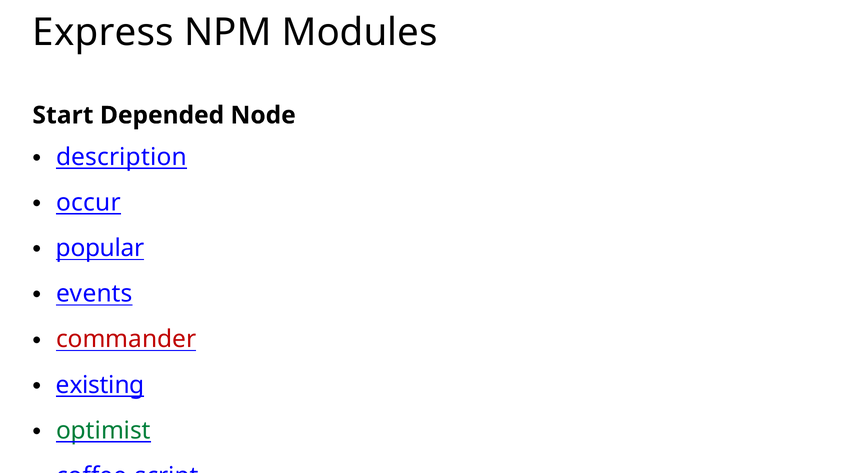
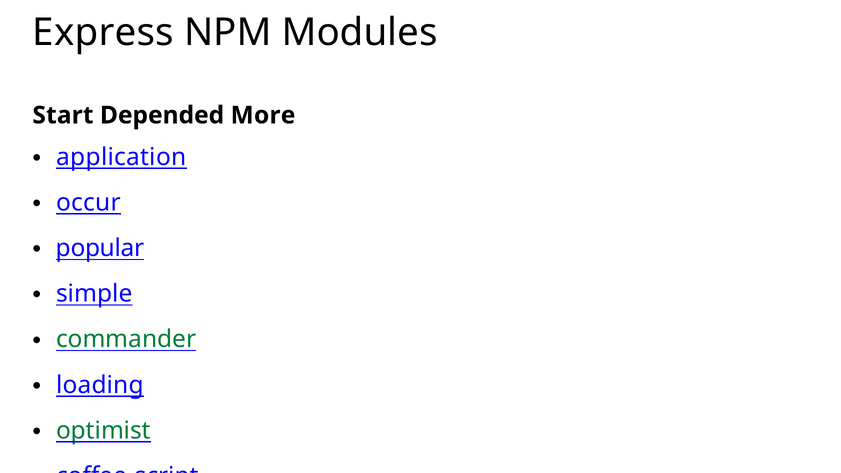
Node: Node -> More (263, 115)
description: description -> application (121, 157)
events: events -> simple (94, 294)
commander colour: red -> green (126, 339)
existing: existing -> loading (100, 385)
